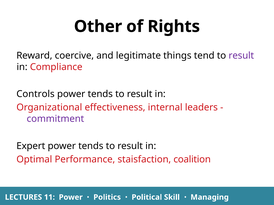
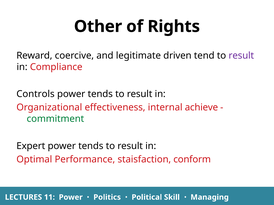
things: things -> driven (177, 56)
leaders: leaders -> achieve (201, 108)
commitment colour: purple -> green (55, 119)
coalition: coalition -> conform (192, 160)
